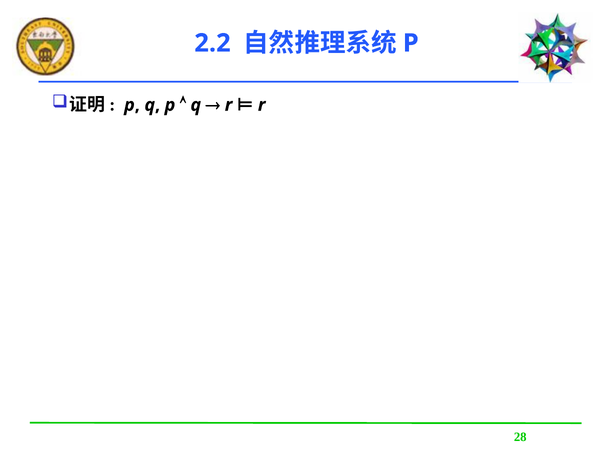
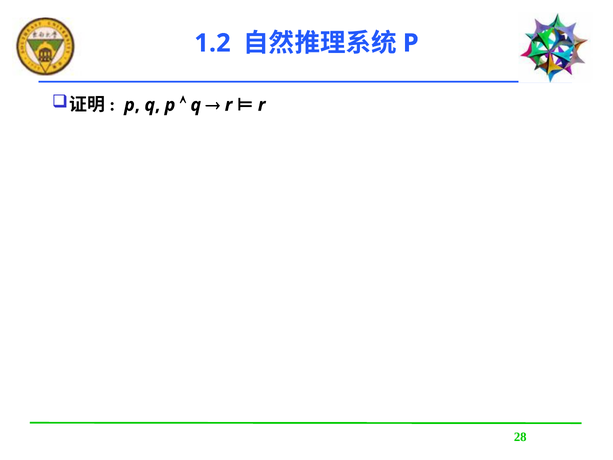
2.2: 2.2 -> 1.2 (213, 43)
